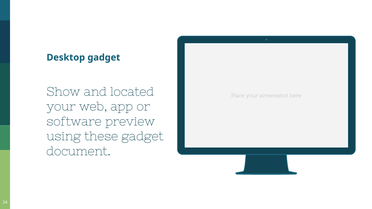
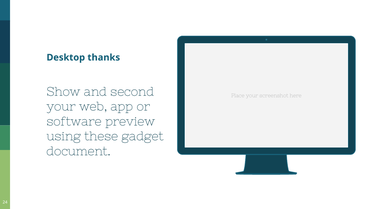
Desktop gadget: gadget -> thanks (104, 58)
located: located -> second (132, 92)
